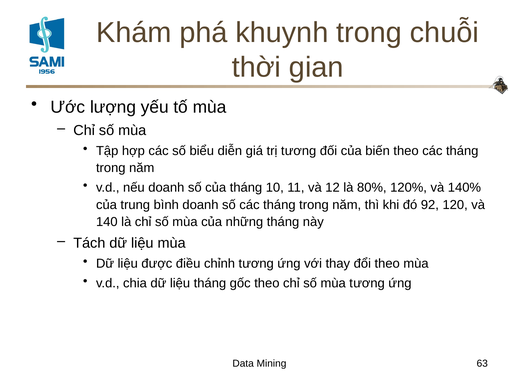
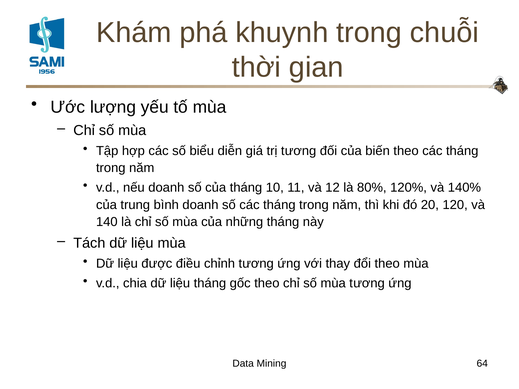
92: 92 -> 20 (430, 205)
63: 63 -> 64 (482, 364)
